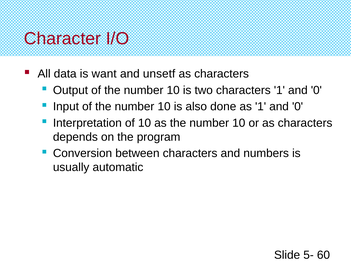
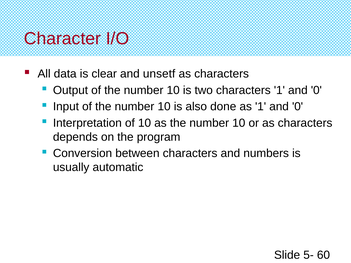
want: want -> clear (104, 74)
